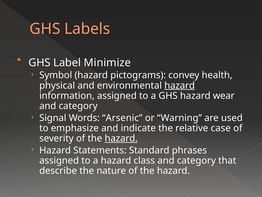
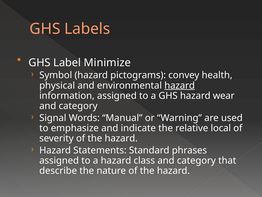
Arsenic: Arsenic -> Manual (122, 118)
case: case -> local (221, 128)
hazard underline: present -> none (121, 138)
